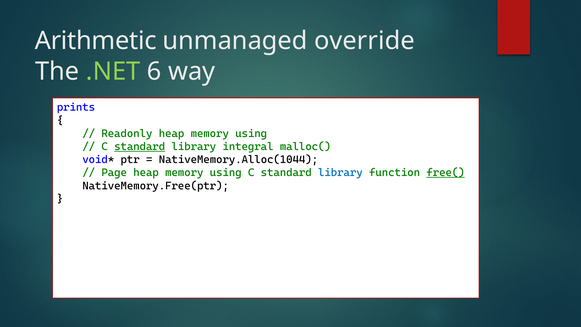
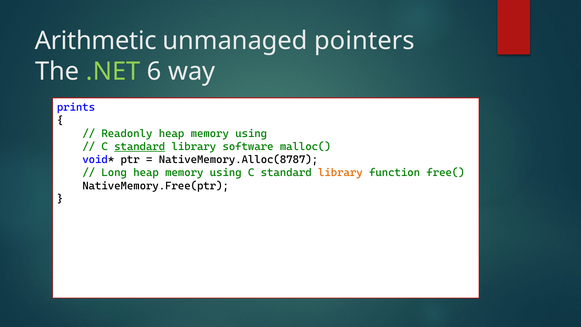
override: override -> pointers (364, 41)
integral: integral -> software (248, 146)
NativeMemory.Alloc(1044: NativeMemory.Alloc(1044 -> NativeMemory.Alloc(8787 (238, 160)
Page: Page -> Long (114, 173)
library colour: blue -> orange (340, 173)
free( underline: present -> none (446, 173)
